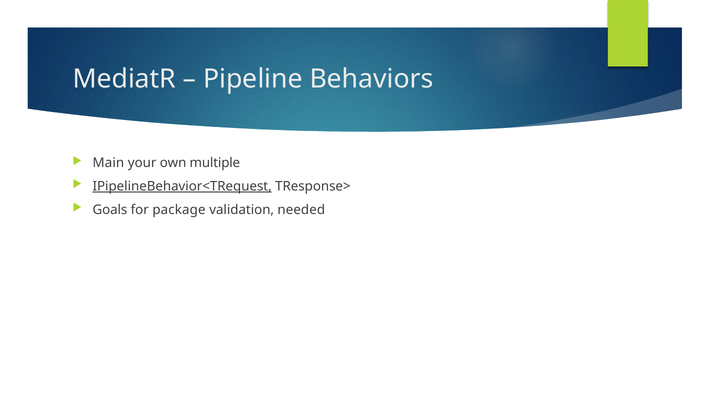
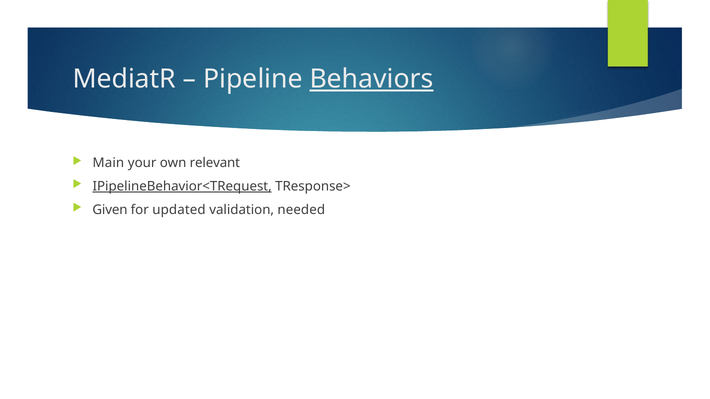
Behaviors underline: none -> present (372, 79)
multiple: multiple -> relevant (215, 163)
Goals: Goals -> Given (110, 210)
package: package -> updated (179, 210)
